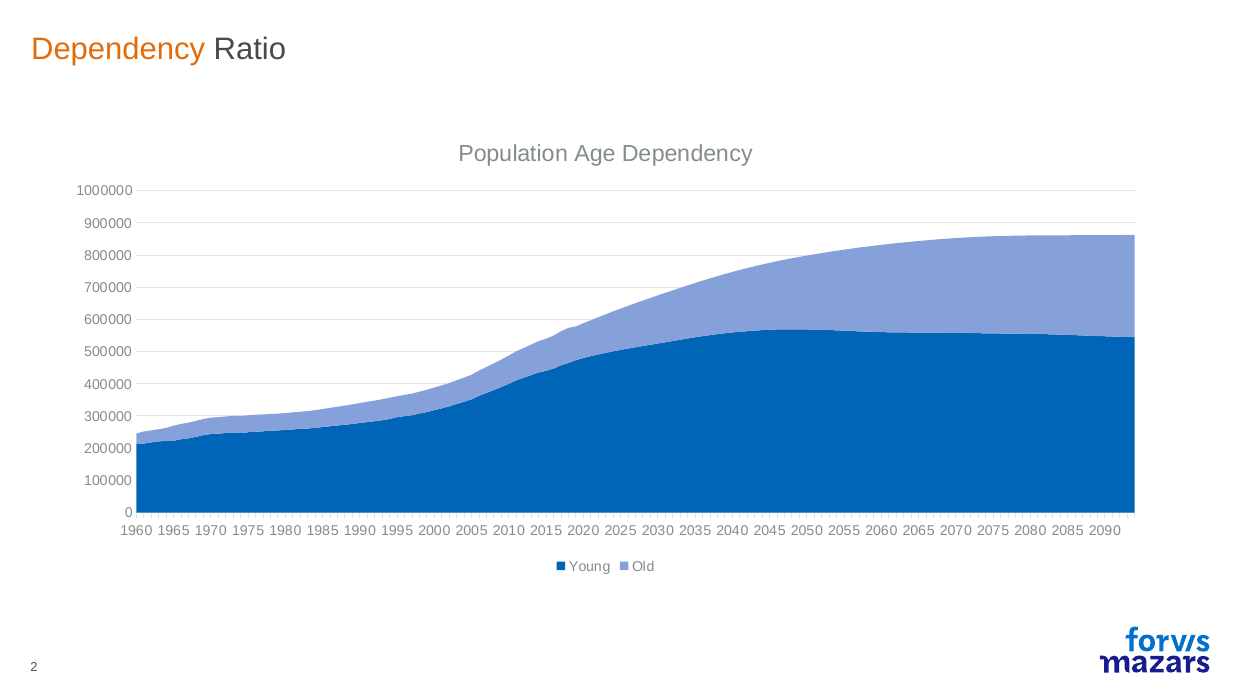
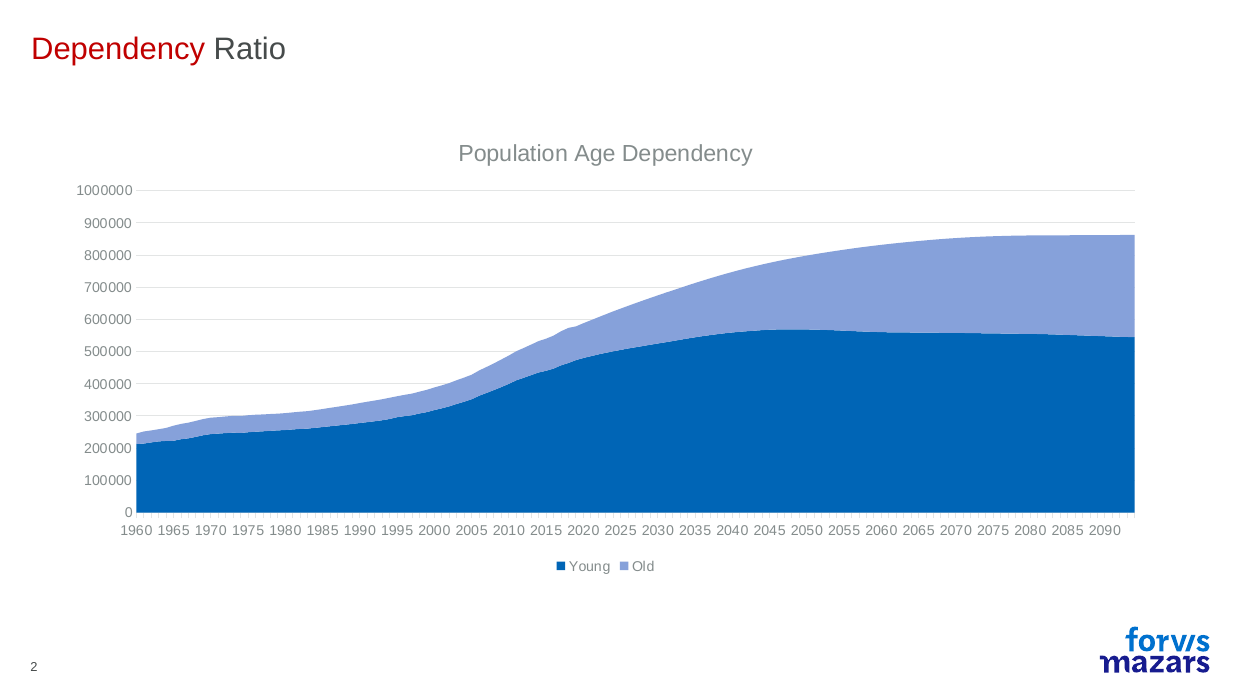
Dependency colour: orange -> red (118, 49)
